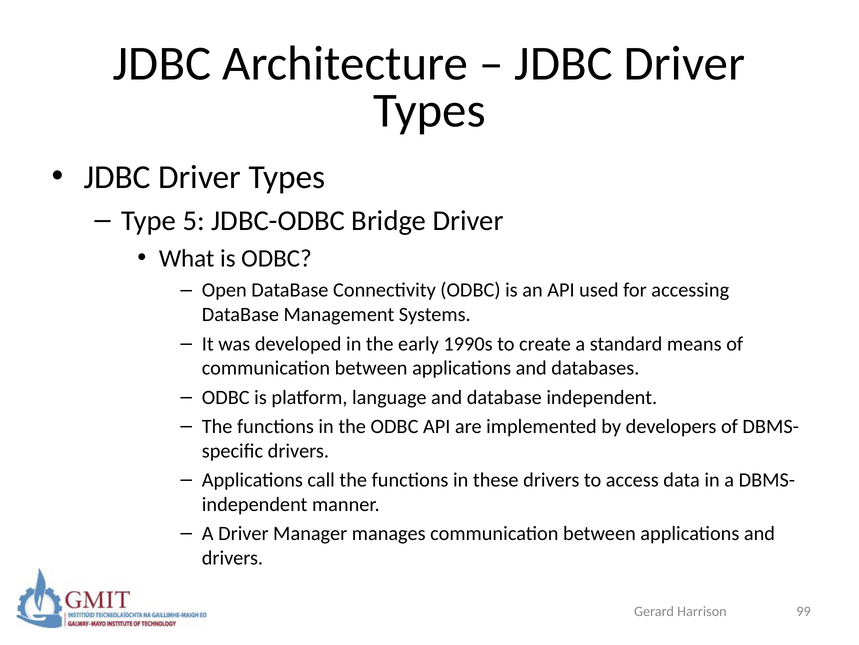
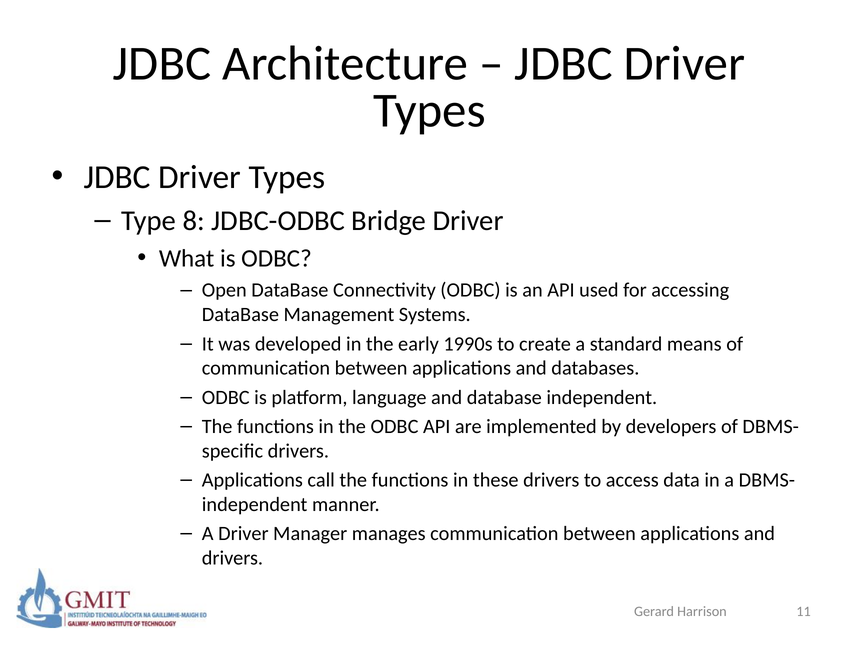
5: 5 -> 8 (194, 221)
99: 99 -> 11 (804, 611)
